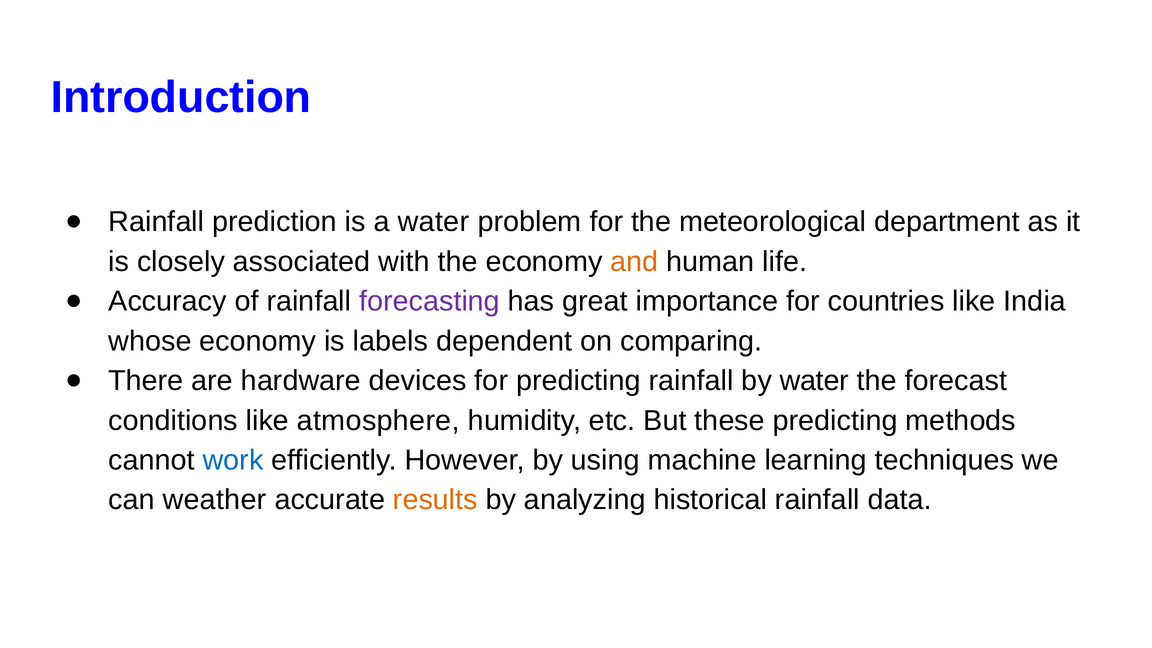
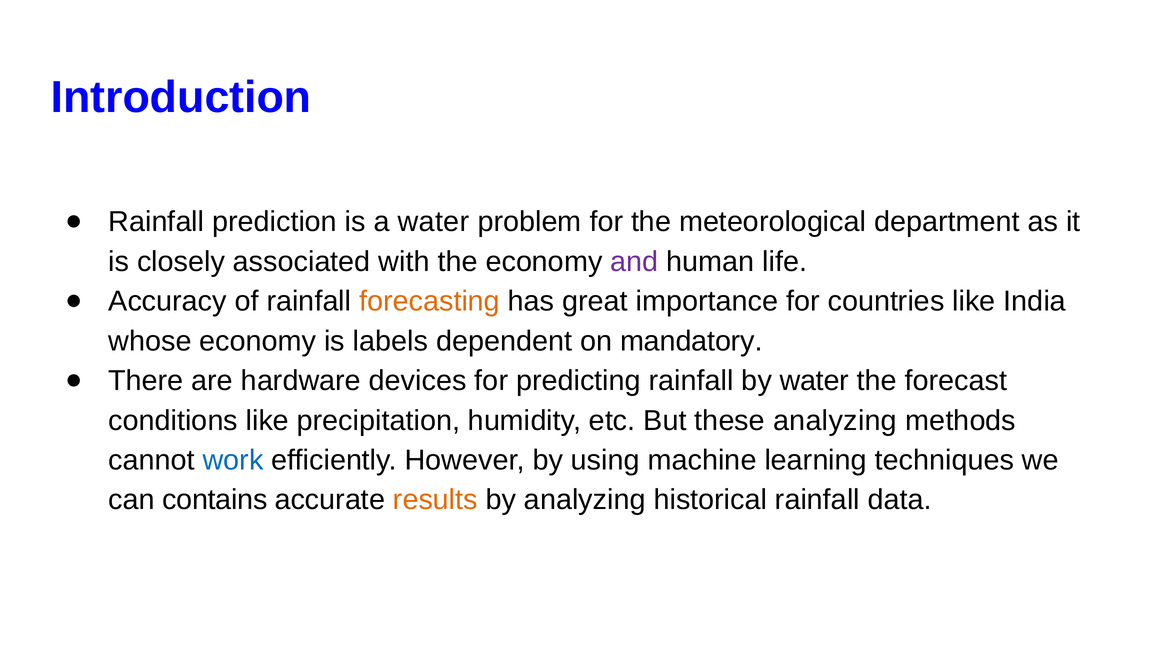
and colour: orange -> purple (634, 262)
forecasting colour: purple -> orange (430, 301)
comparing: comparing -> mandatory (691, 341)
atmosphere: atmosphere -> precipitation (378, 421)
these predicting: predicting -> analyzing (835, 421)
weather: weather -> contains (215, 500)
